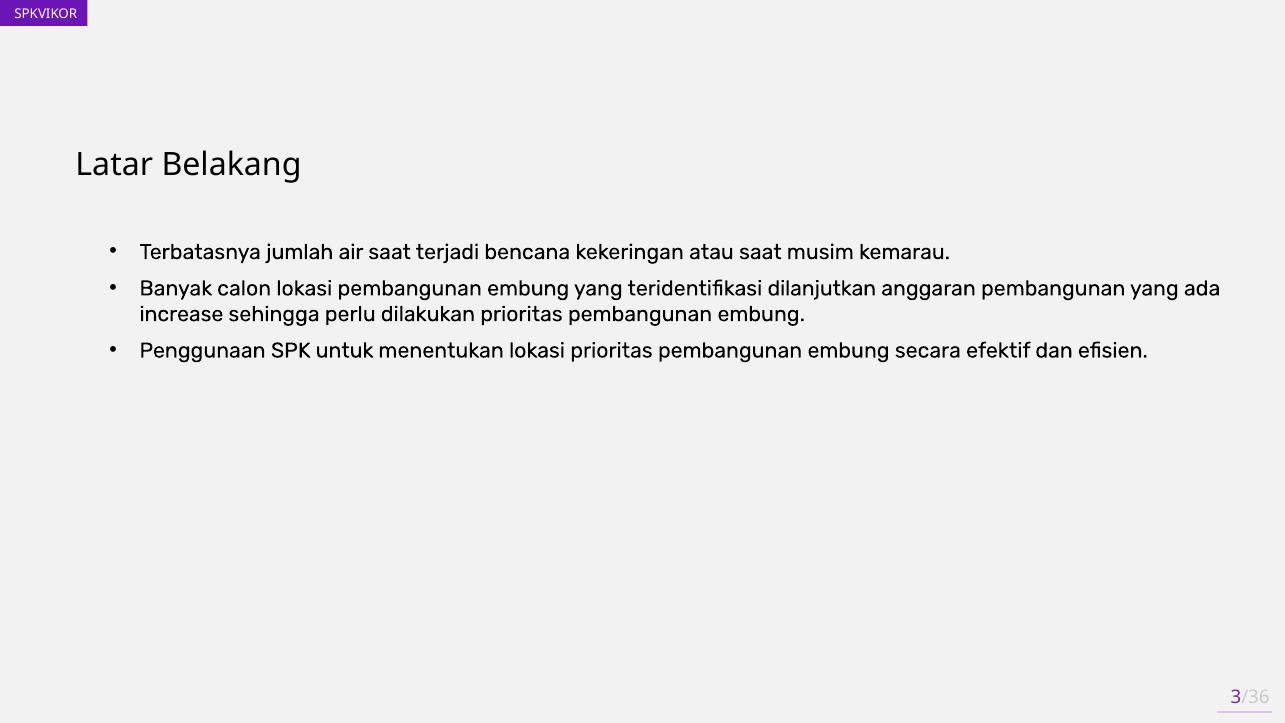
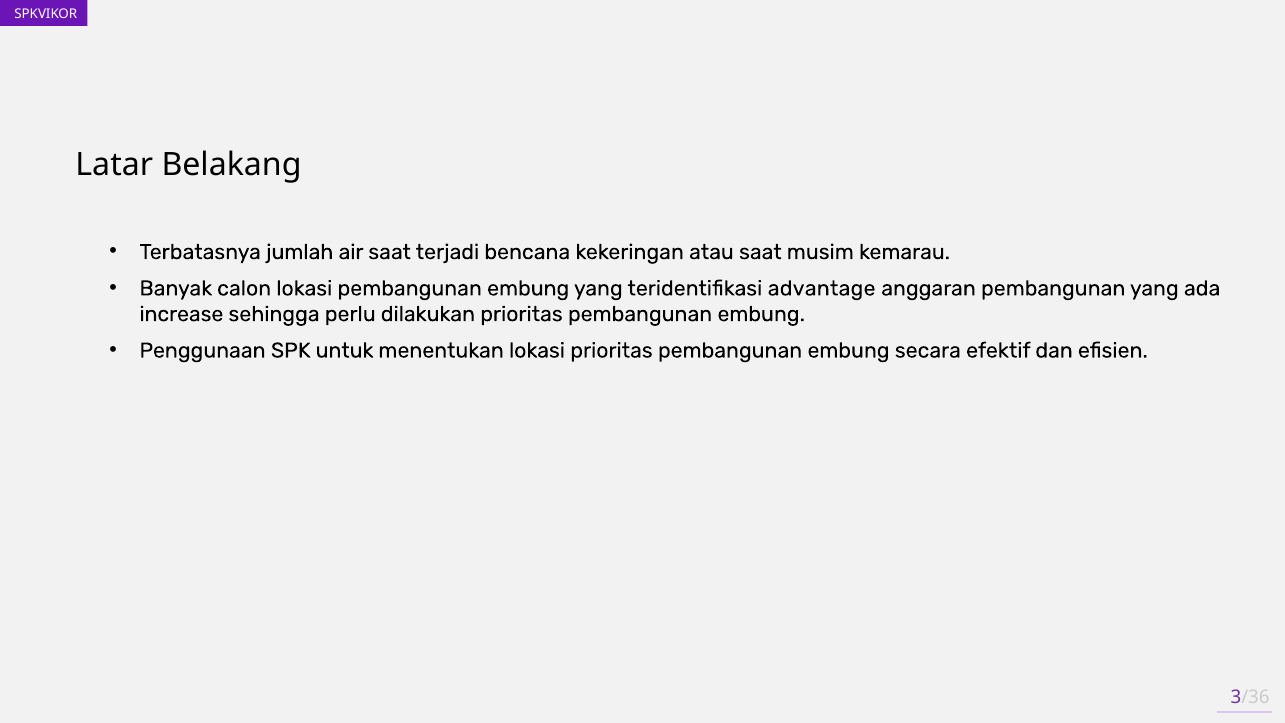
dilanjutkan: dilanjutkan -> advantage (822, 288)
